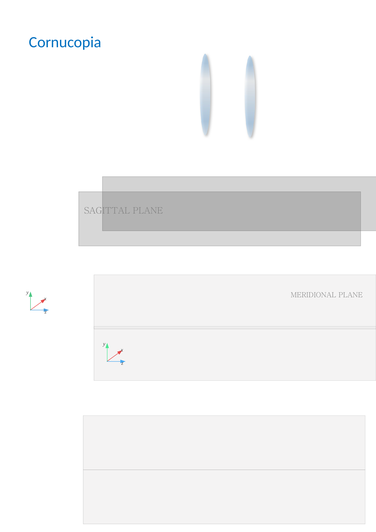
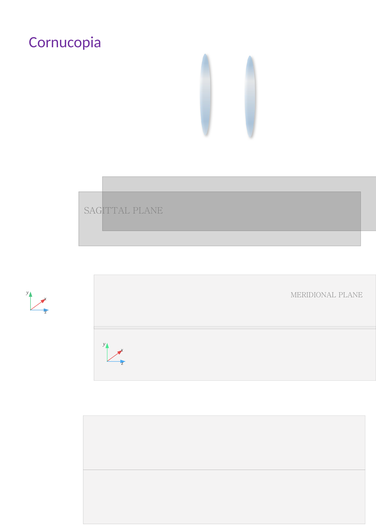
Cornucopia colour: blue -> purple (65, 42)
